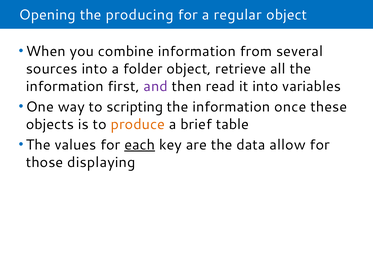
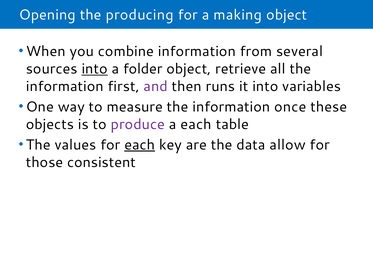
regular: regular -> making (238, 15)
into underline: none -> present (95, 69)
read: read -> runs (220, 86)
scripting: scripting -> measure (135, 107)
produce colour: orange -> purple (138, 124)
a brief: brief -> each (196, 124)
displaying: displaying -> consistent (101, 162)
